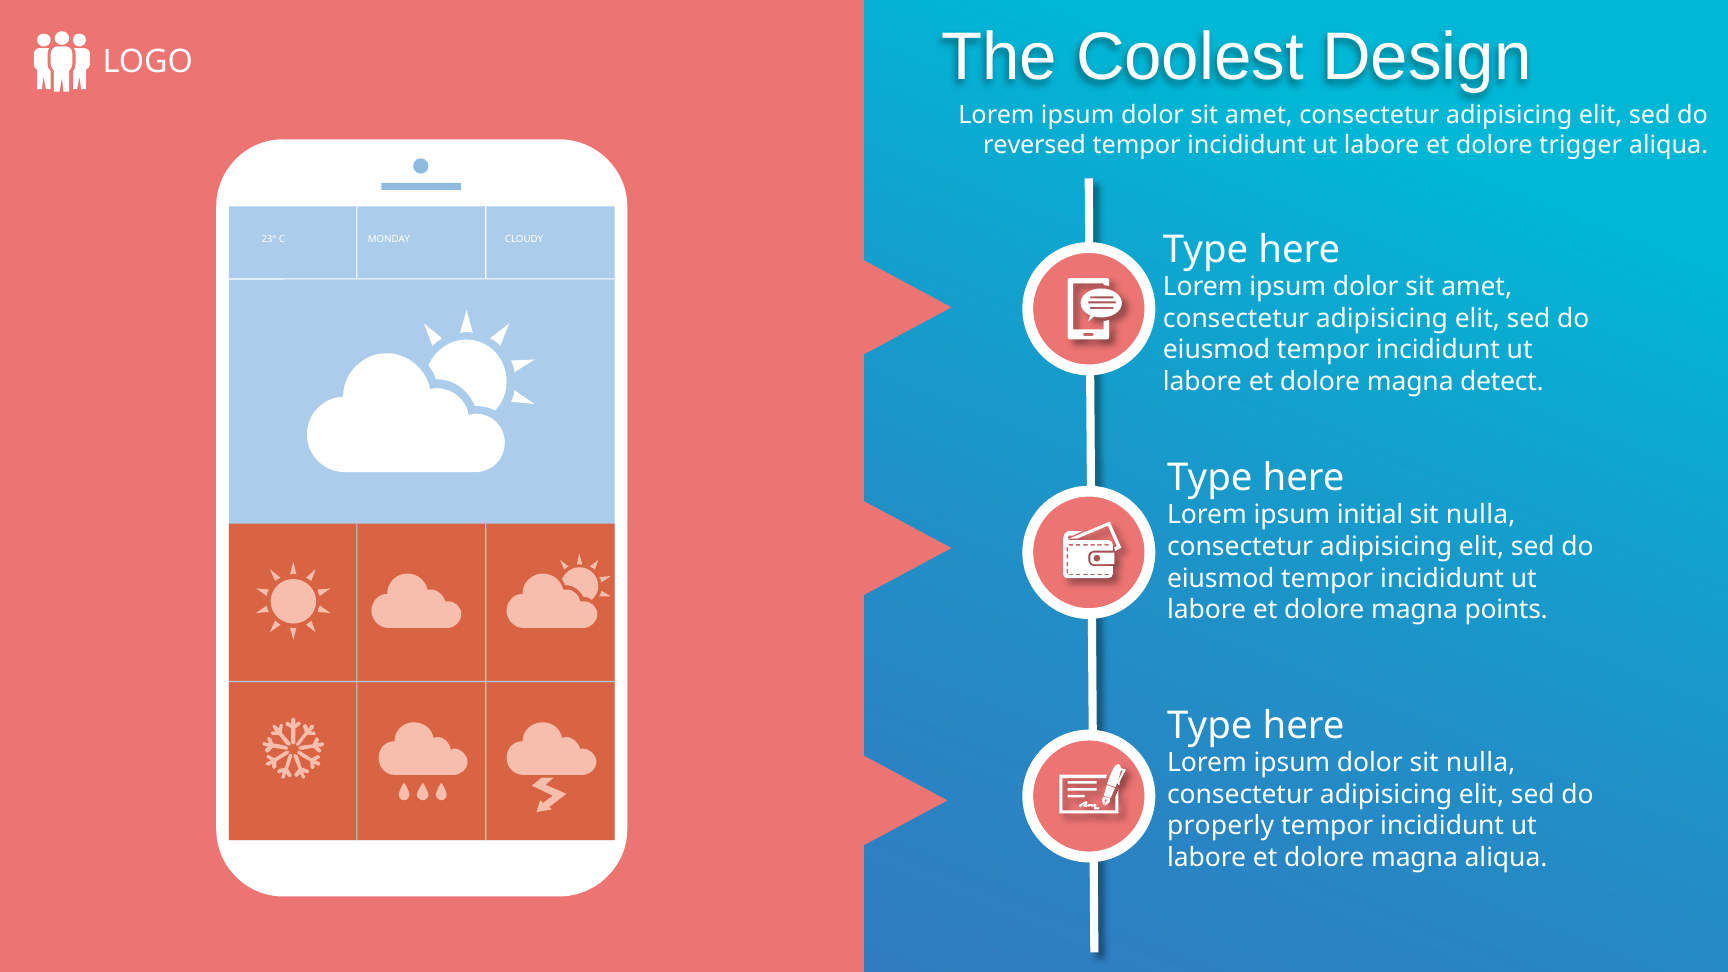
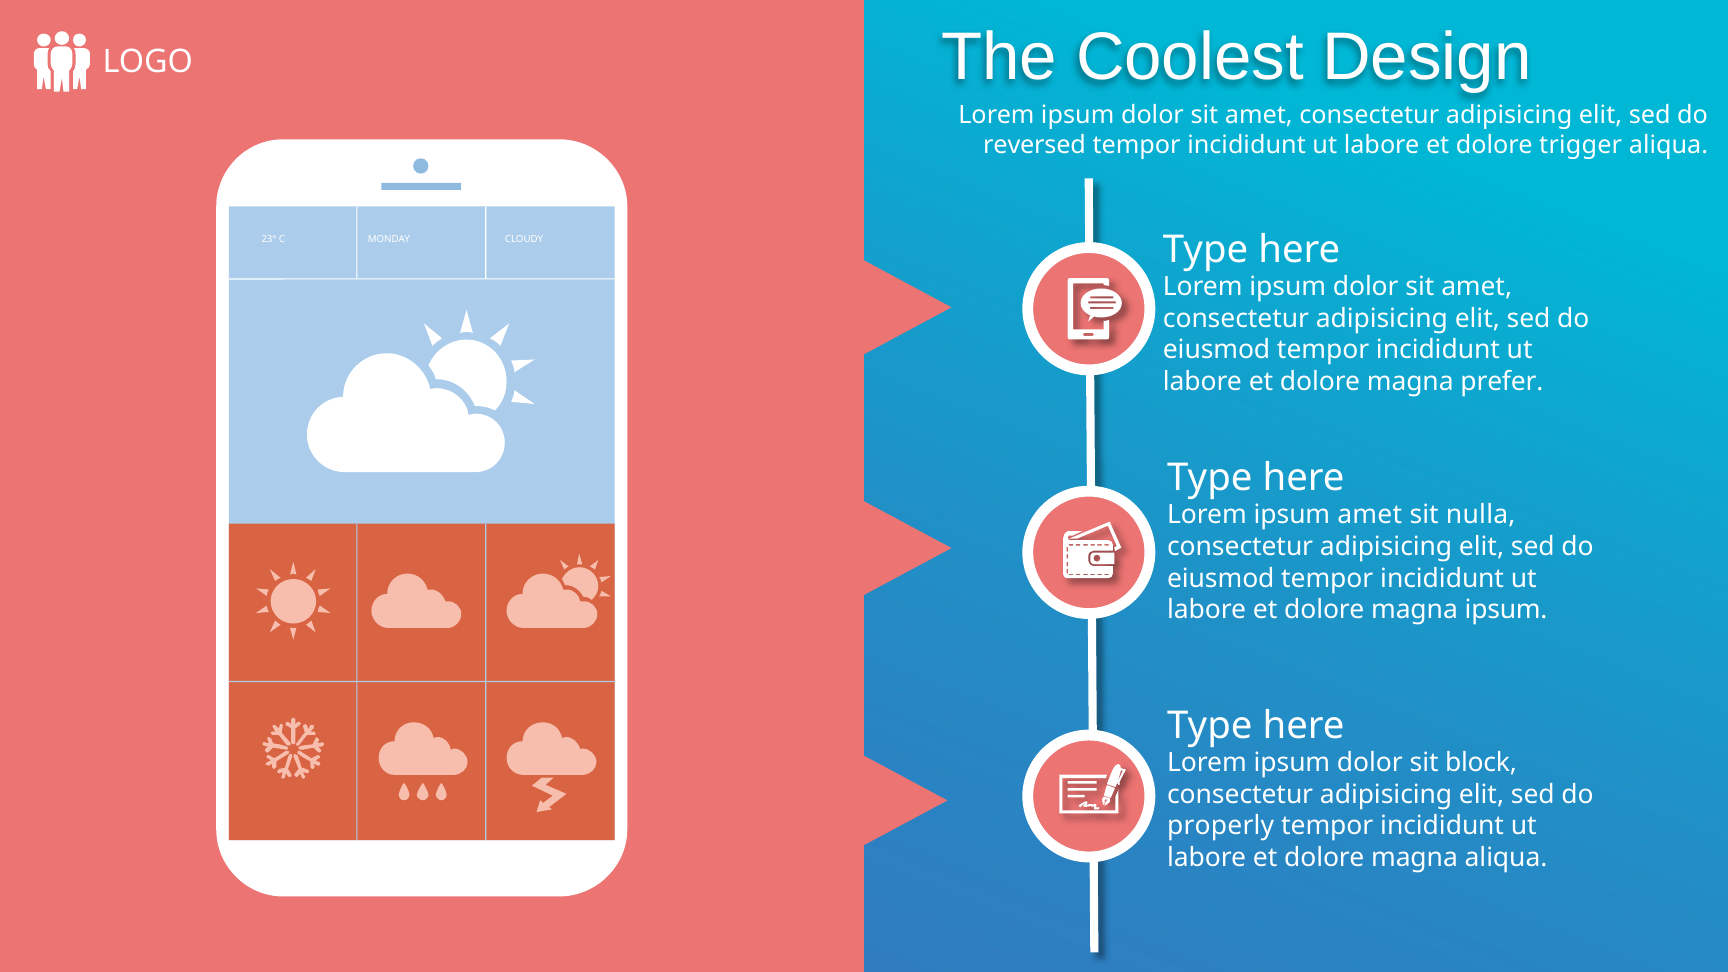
detect: detect -> prefer (1502, 382)
ipsum initial: initial -> amet (1370, 515)
magna points: points -> ipsum (1506, 610)
dolor sit nulla: nulla -> block (1481, 763)
